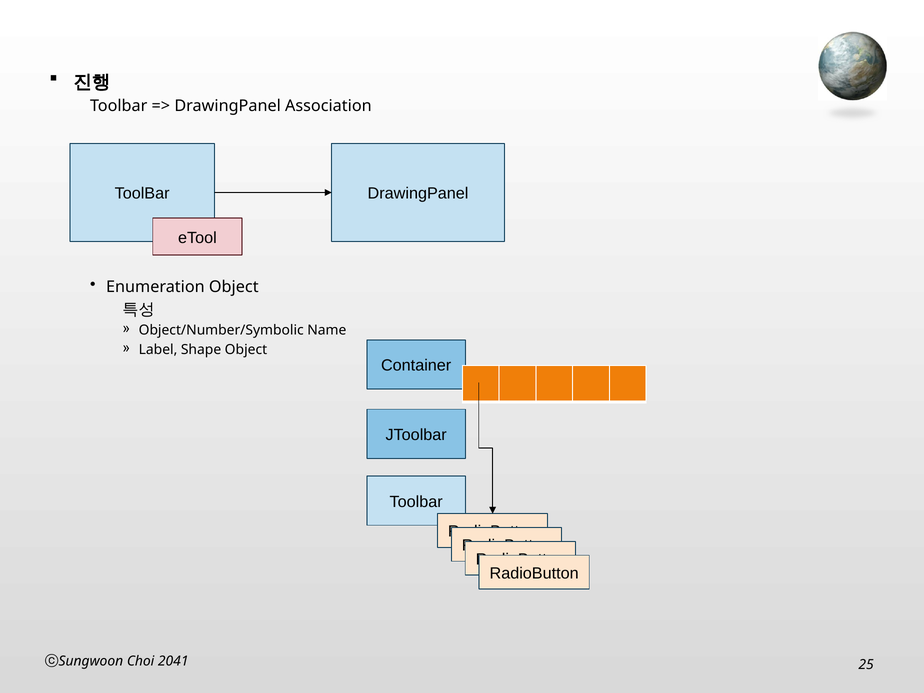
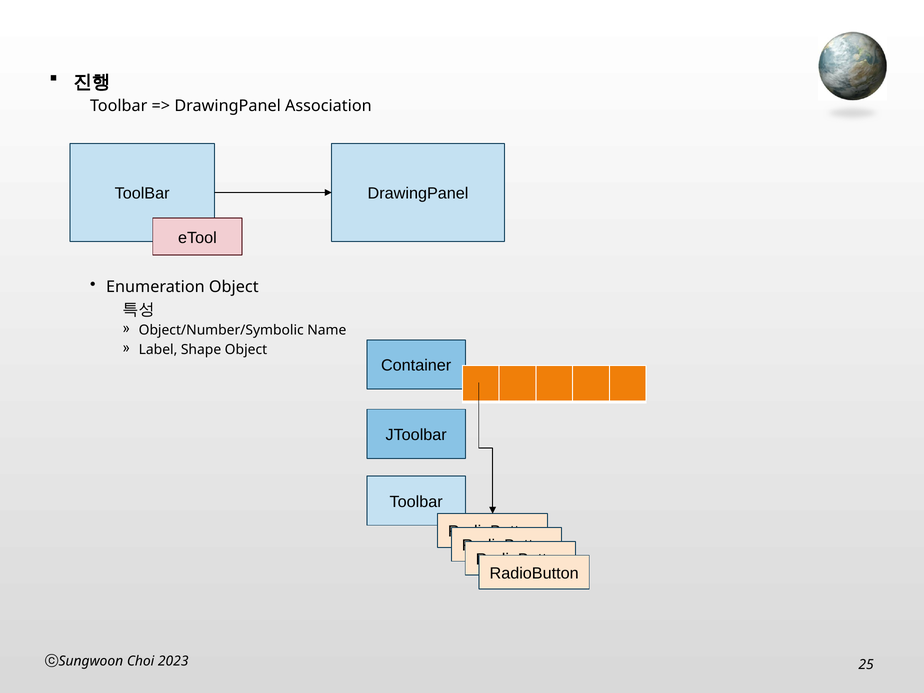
2041: 2041 -> 2023 (173, 661)
